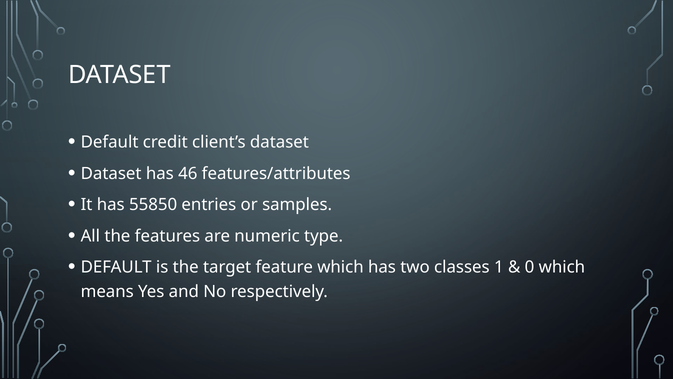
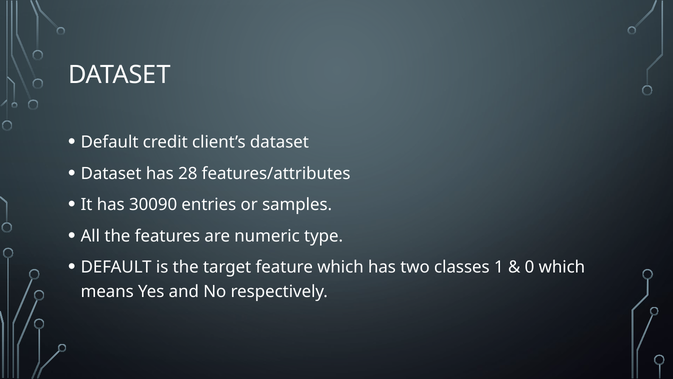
46: 46 -> 28 (188, 173)
55850: 55850 -> 30090 (153, 204)
